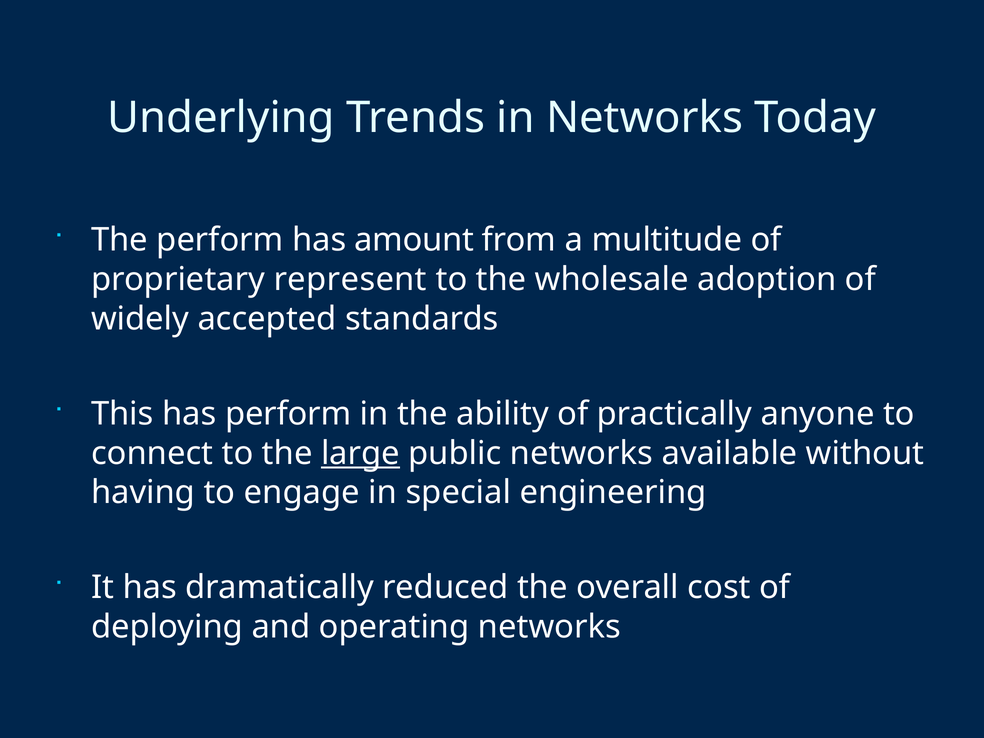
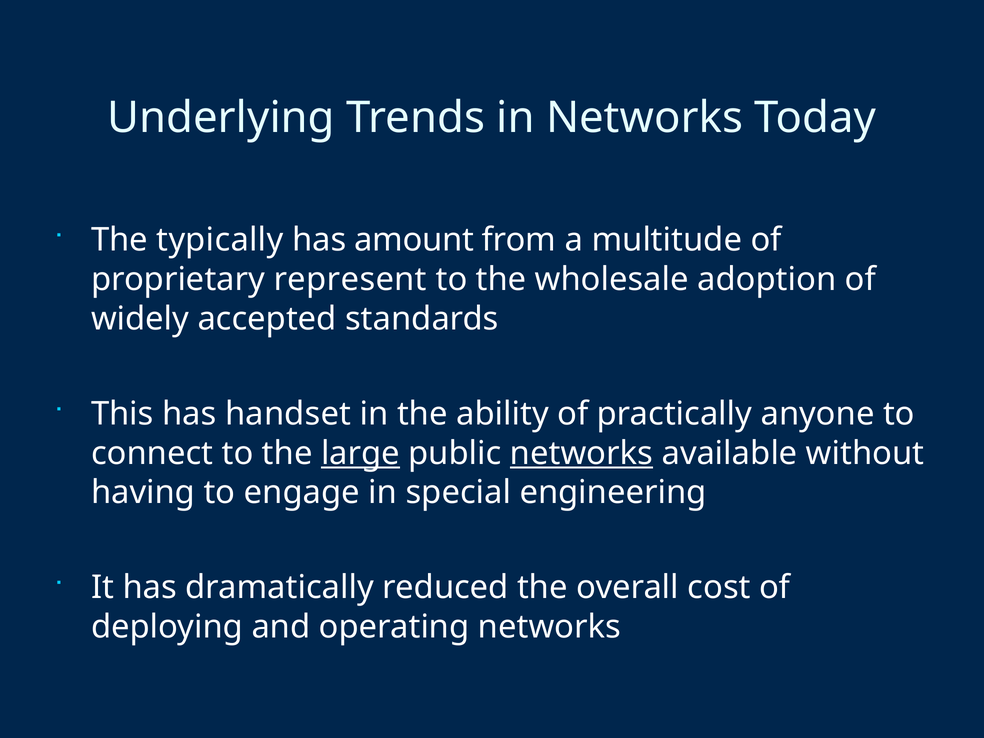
The perform: perform -> typically (220, 240)
has perform: perform -> handset (288, 414)
networks underline: none -> present (582, 453)
